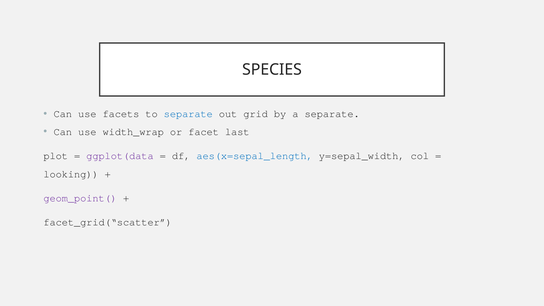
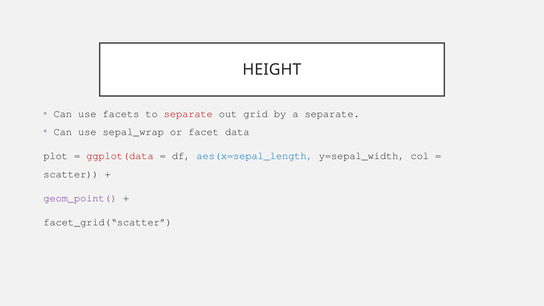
SPECIES: SPECIES -> HEIGHT (272, 69)
separate colour: blue -> red (188, 114)
width_wrap: width_wrap -> sepal_wrap (133, 132)
last: last -> data (237, 132)
ggplot(data colour: purple -> red (120, 156)
looking: looking -> scatter (71, 174)
